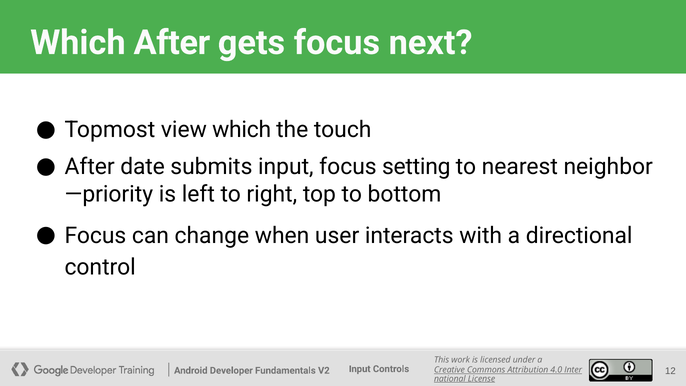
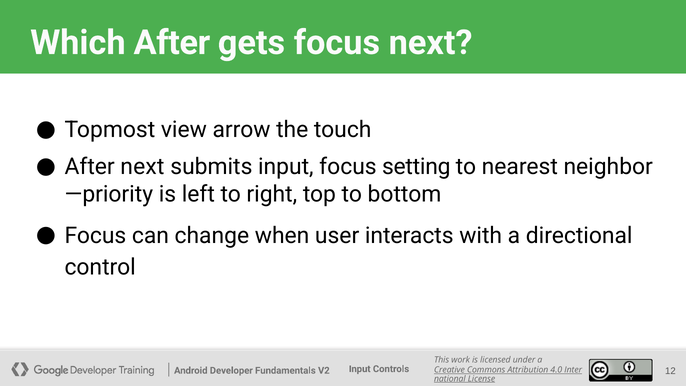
view which: which -> arrow (242, 130)
After date: date -> next (142, 167)
